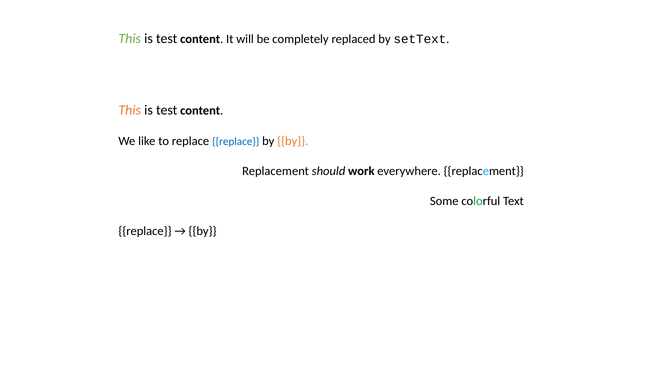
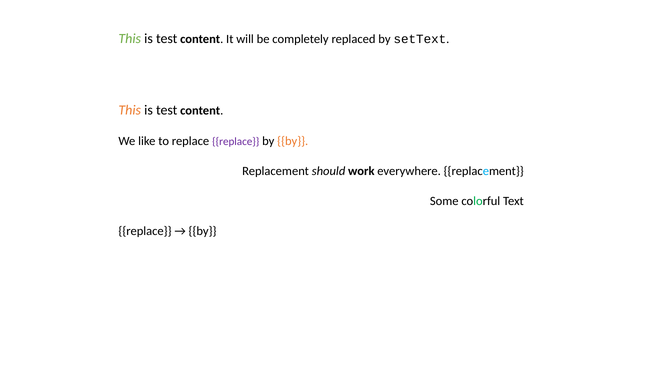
replace colour: blue -> purple (236, 142)
